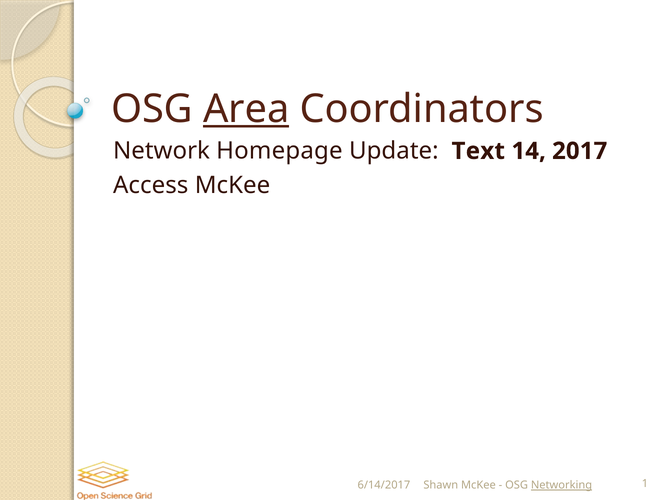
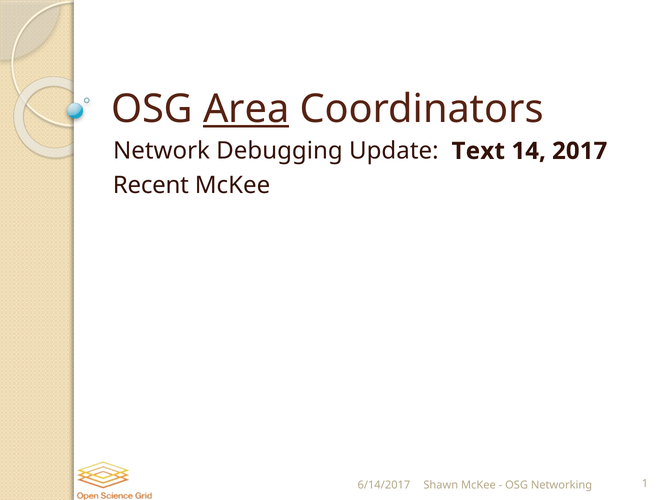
Homepage: Homepage -> Debugging (279, 151)
Access: Access -> Recent (151, 186)
Networking underline: present -> none (562, 485)
